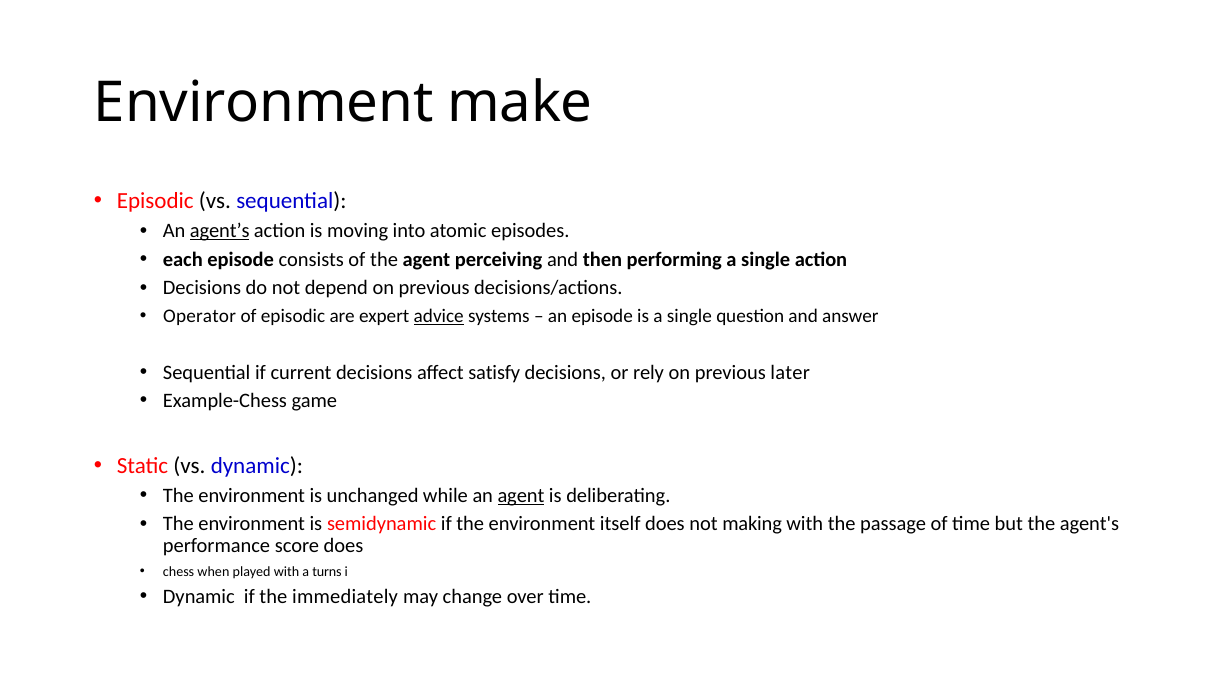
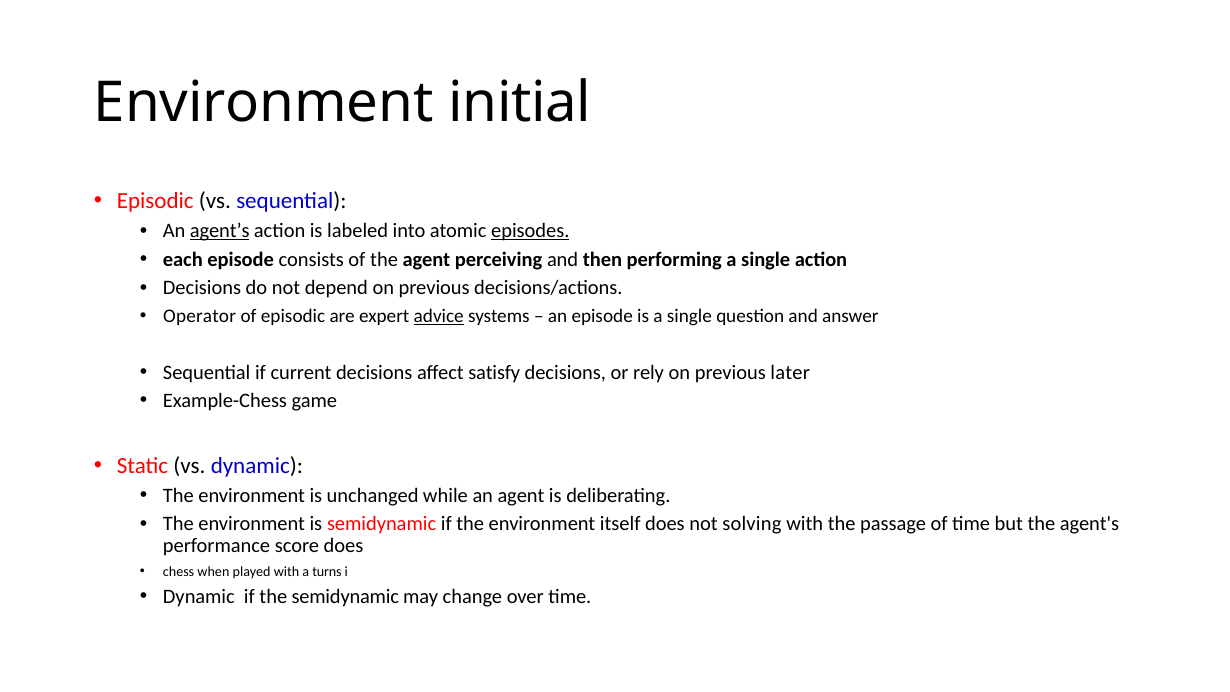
make: make -> initial (520, 103)
moving: moving -> labeled (358, 231)
episodes underline: none -> present (530, 231)
agent underline: present -> none (521, 495)
making: making -> solving (752, 524)
the immediately: immediately -> semidynamic (345, 596)
